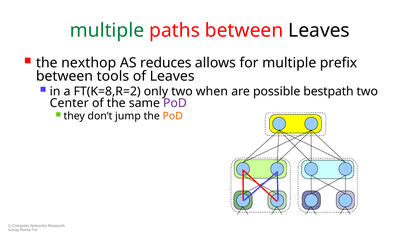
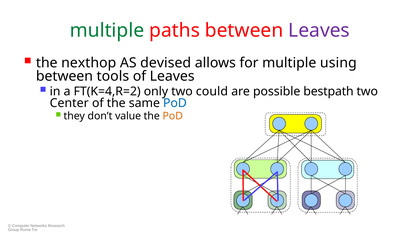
Leaves colour: black -> purple (319, 30)
reduces: reduces -> devised (166, 63)
prefix: prefix -> using (338, 63)
FT(K=8,R=2: FT(K=8,R=2 -> FT(K=4,R=2 (107, 91)
when: when -> could (212, 91)
PoD colour: purple -> blue (175, 103)
jump: jump -> value (128, 116)
